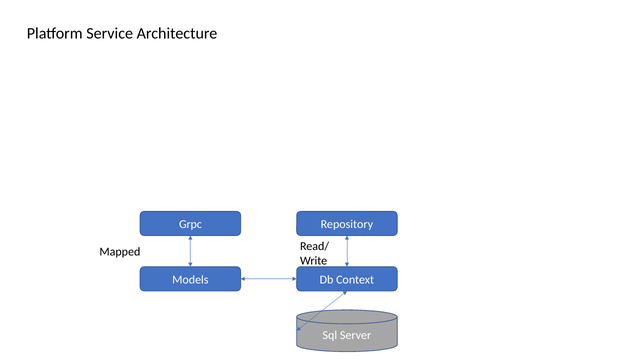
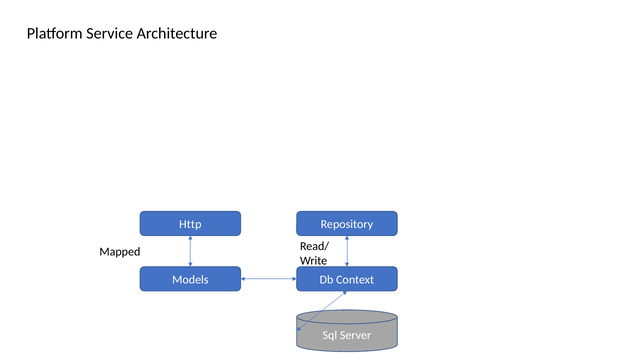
Grpc: Grpc -> Http (190, 224)
